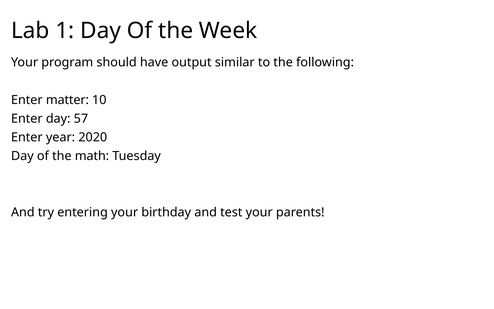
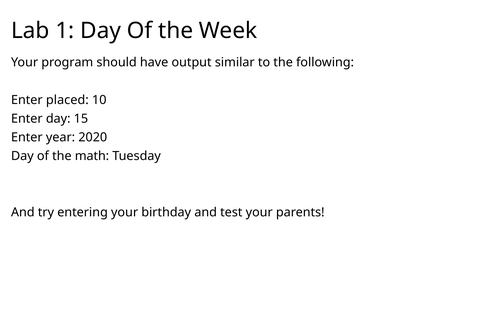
matter: matter -> placed (67, 100)
57: 57 -> 15 (81, 119)
